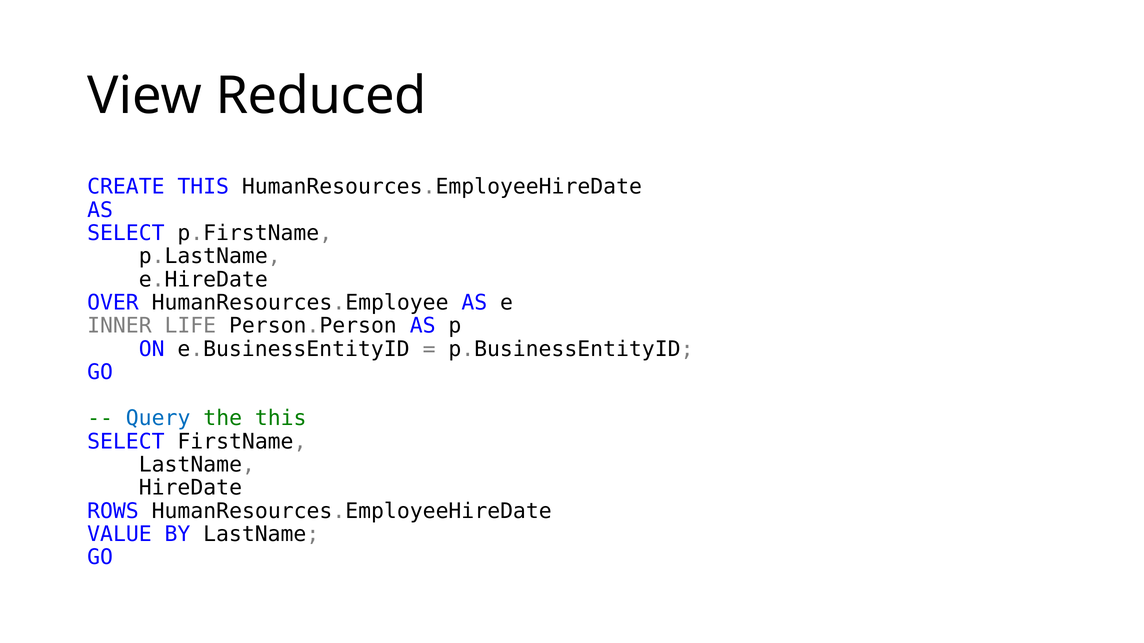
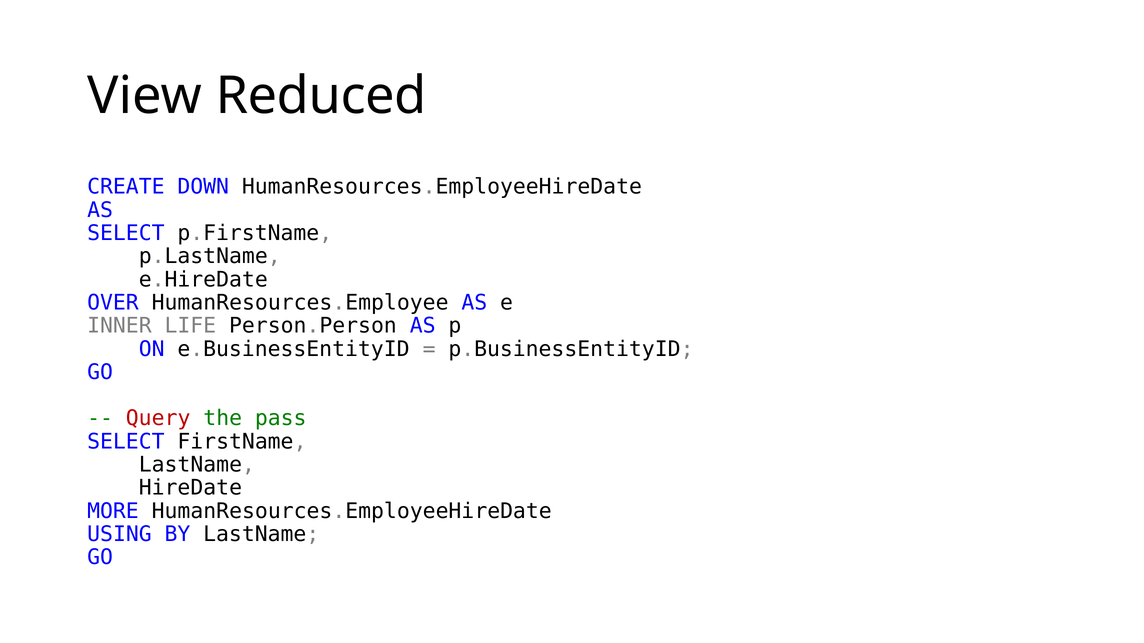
CREATE THIS: THIS -> DOWN (203, 187)
Query colour: blue -> red (158, 419)
the this: this -> pass (281, 419)
ROWS: ROWS -> MORE (113, 511)
VALUE: VALUE -> USING (119, 535)
